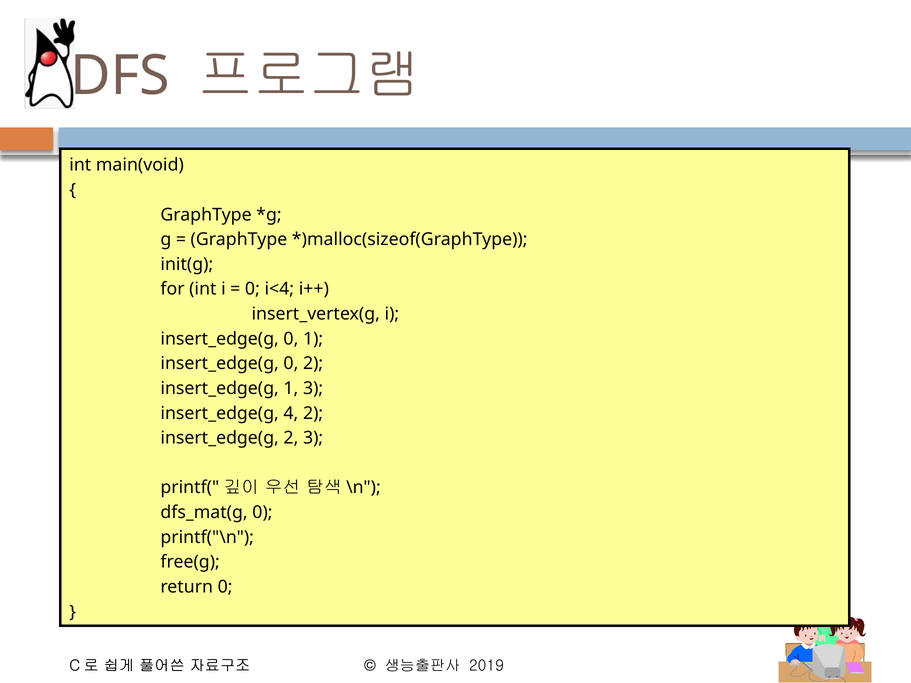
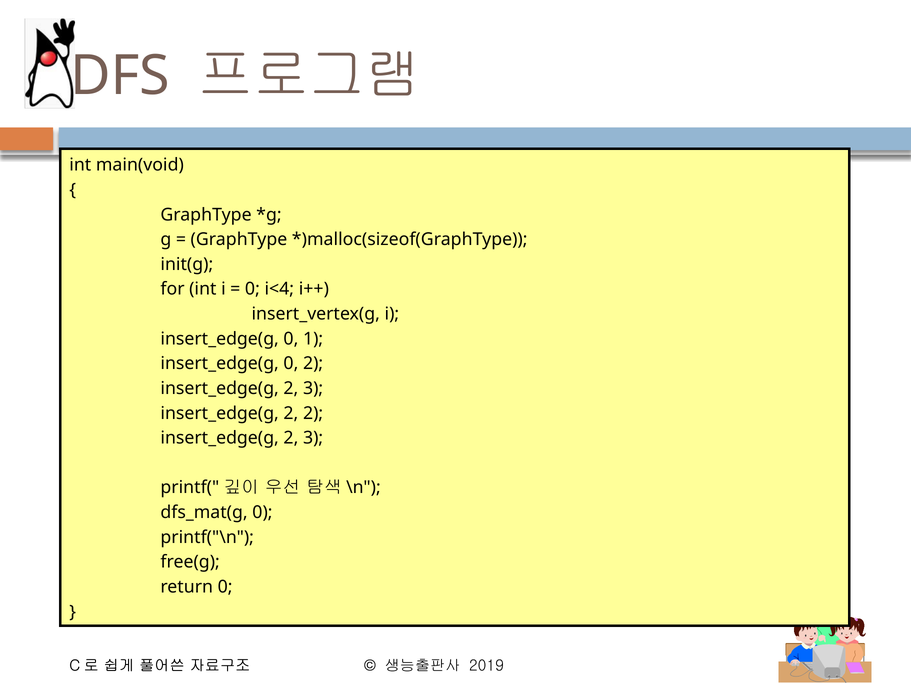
1: 1 -> 2 (291, 389)
4: 4 -> 2 (291, 413)
